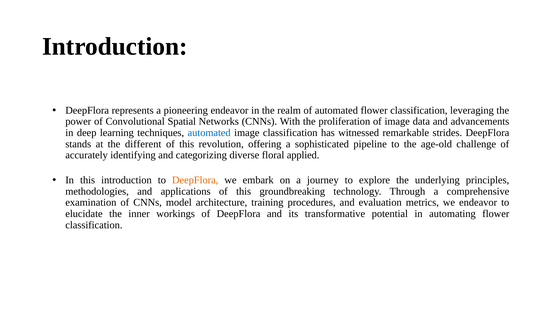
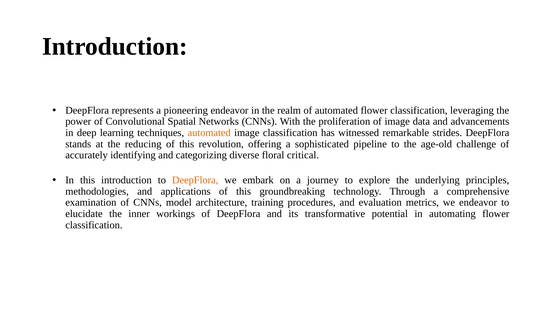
automated colour: blue -> orange (209, 133)
different: different -> reducing (143, 144)
applied: applied -> critical (303, 155)
